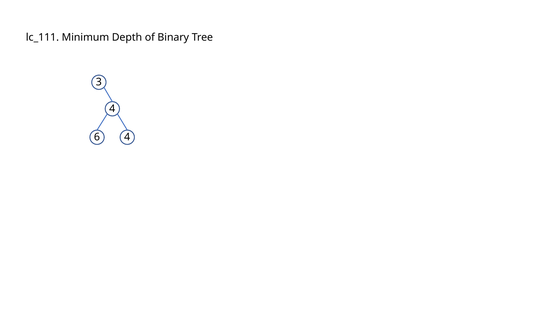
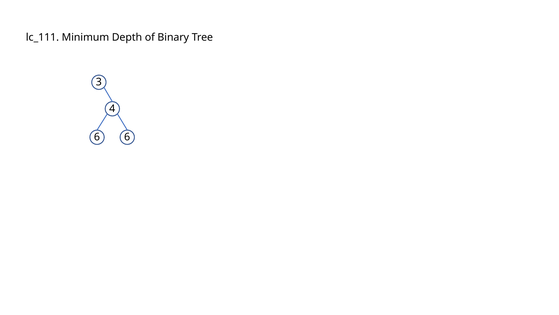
6 4: 4 -> 6 (127, 137)
